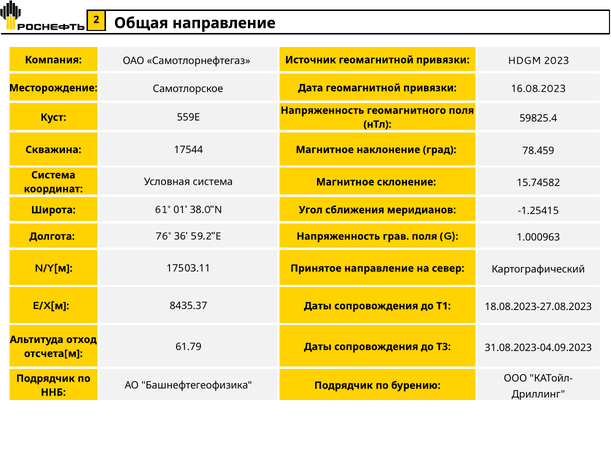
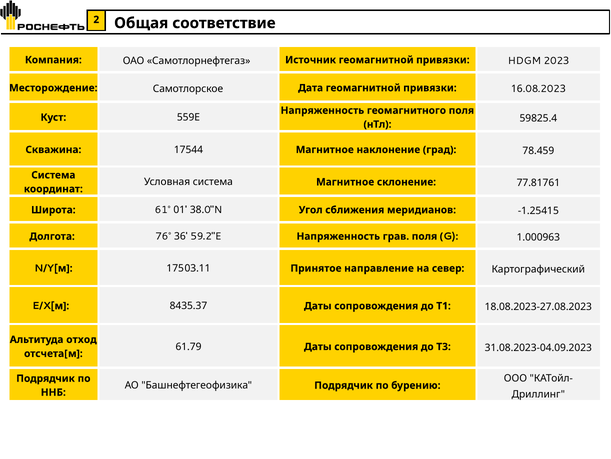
Общая направление: направление -> соответствие (224, 23)
15.74582: 15.74582 -> 77.81761 (538, 183)
